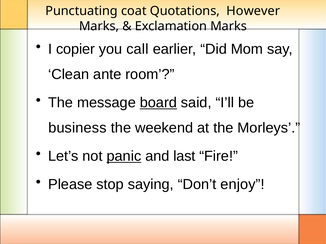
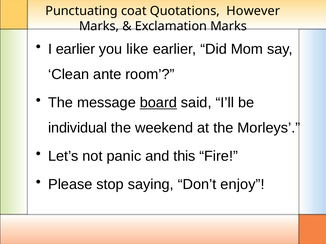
I copier: copier -> earlier (76, 49)
call: call -> like (137, 49)
business: business -> individual (78, 128)
panic underline: present -> none (124, 156)
last: last -> this (184, 156)
